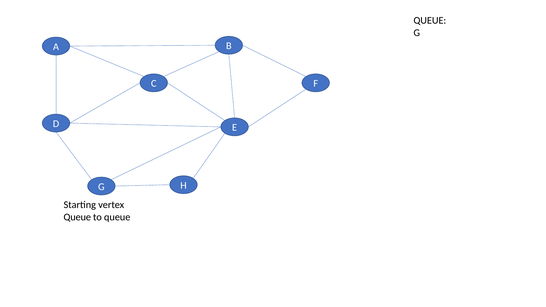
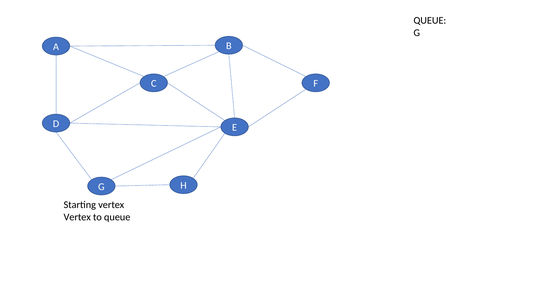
Queue: Queue -> Vertex (77, 217)
